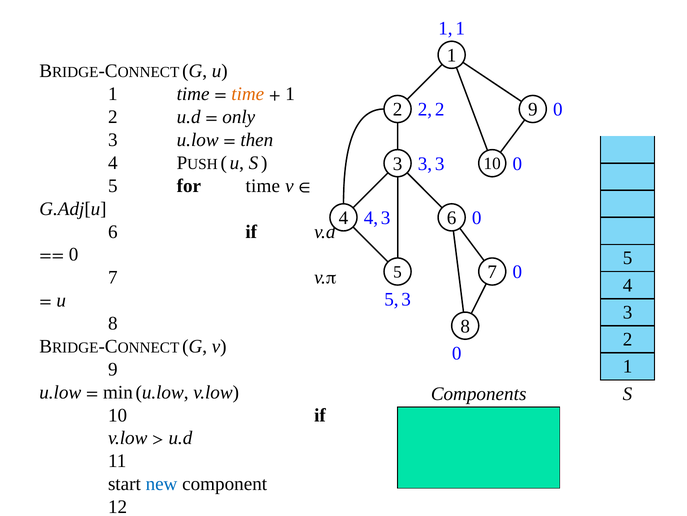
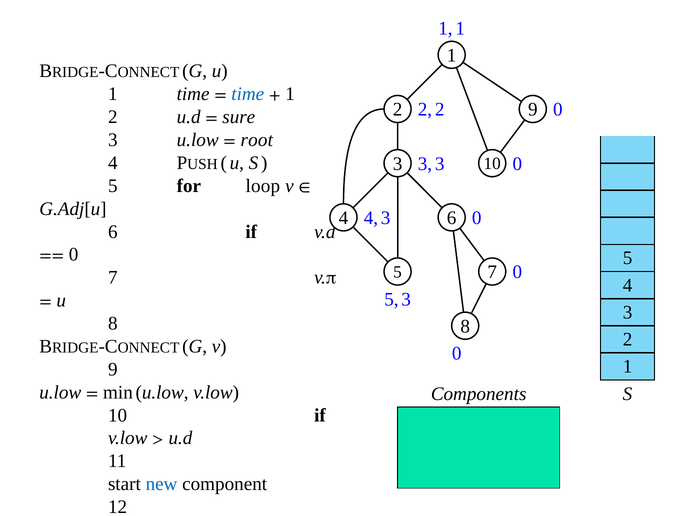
time colour: orange -> blue (248, 94)
only: only -> sure (239, 117)
then: then -> root (257, 140)
for time: time -> loop (263, 186)
